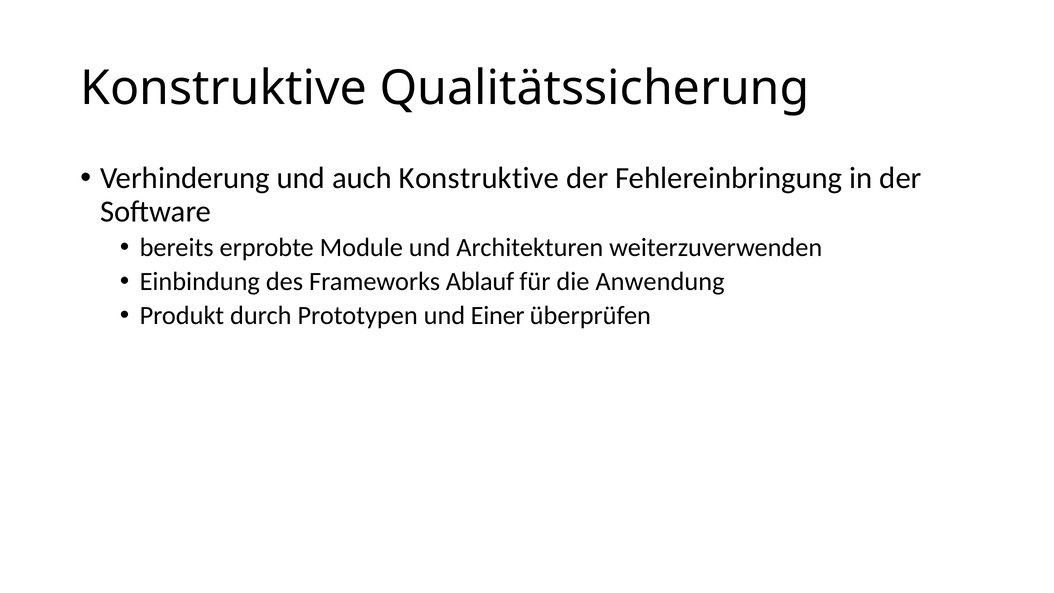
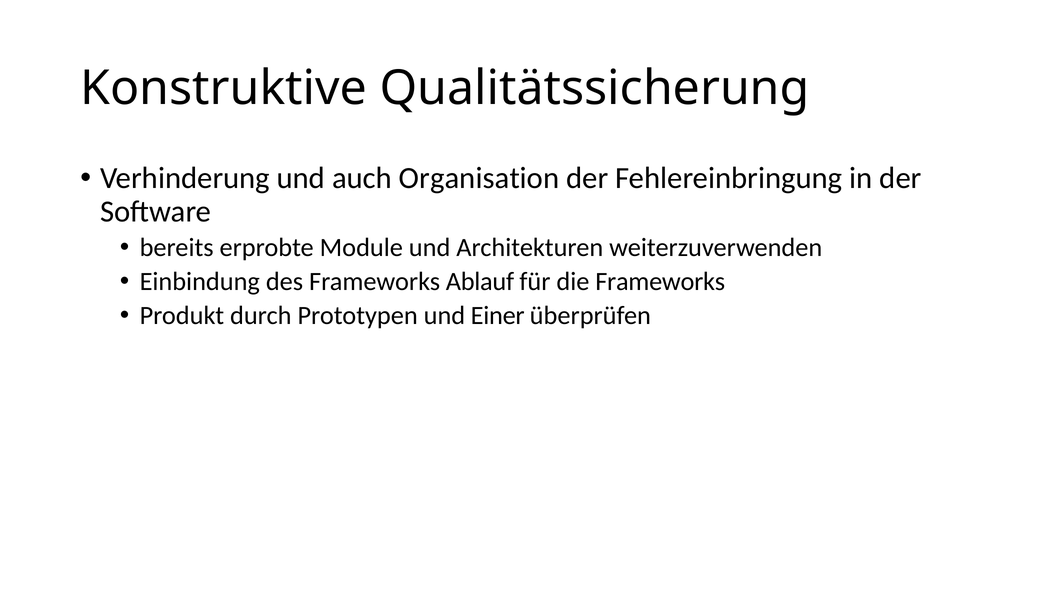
auch Konstruktive: Konstruktive -> Organisation (479, 178)
die Anwendung: Anwendung -> Frameworks (660, 282)
